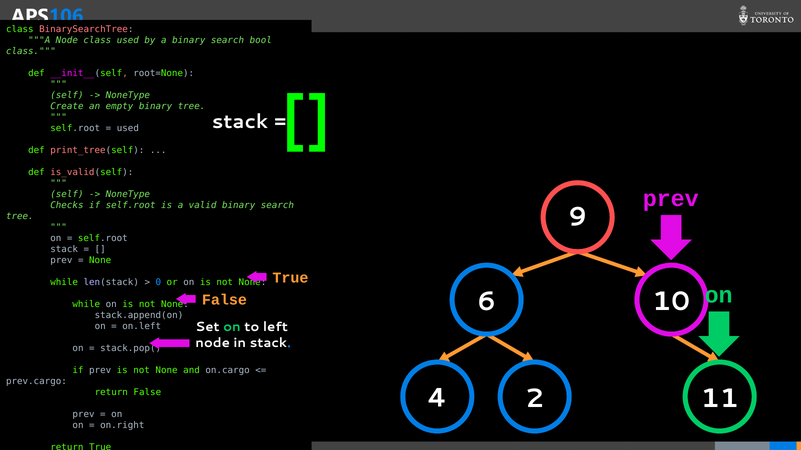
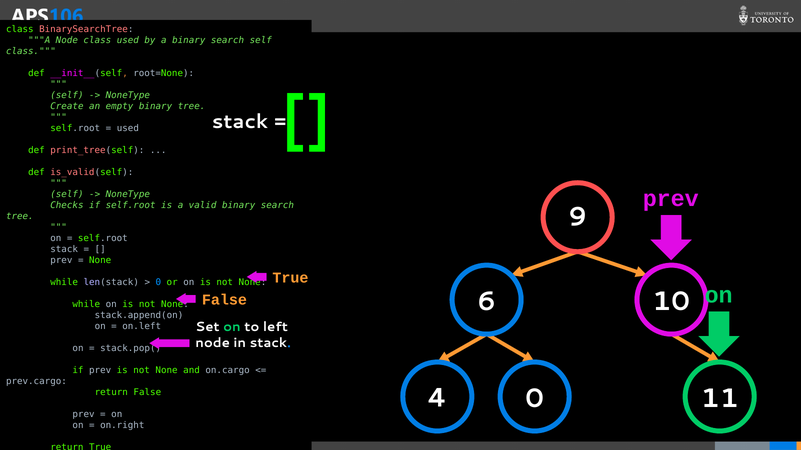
search bool: bool -> self (261, 40)
4 2: 2 -> 0 (535, 399)
